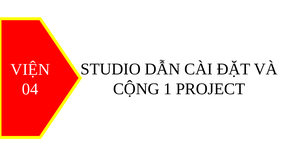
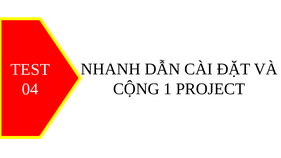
STUDIO: STUDIO -> NHANH (111, 69)
VIỆN: VIỆN -> TEST (30, 69)
